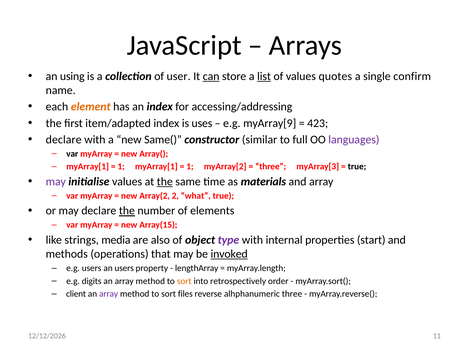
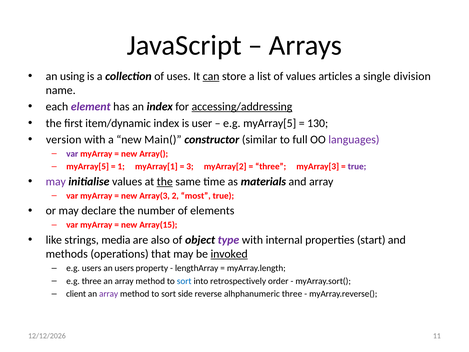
user: user -> uses (179, 76)
list underline: present -> none (264, 76)
quotes: quotes -> articles (335, 76)
confirm: confirm -> division (412, 76)
element colour: orange -> purple (91, 107)
accessing/addressing underline: none -> present (242, 107)
item/adapted: item/adapted -> item/dynamic (118, 123)
uses: uses -> user (202, 123)
e.g myArray[9: myArray[9 -> myArray[5 (270, 123)
423: 423 -> 130 (318, 123)
declare: declare -> version (64, 139)
Same(: Same( -> Main( (163, 139)
var colour: black -> purple (72, 154)
myArray[1: myArray[1 -> myArray[5 (88, 166)
1: 1 -> 3 (190, 166)
true colour: black -> purple (357, 166)
Array(2: Array(2 -> Array(3 (155, 196)
what: what -> most (196, 196)
the underline: present -> none (127, 211)
e.g digits: digits -> three (92, 281)
sort colour: orange -> blue (184, 281)
files: files -> side (185, 294)
